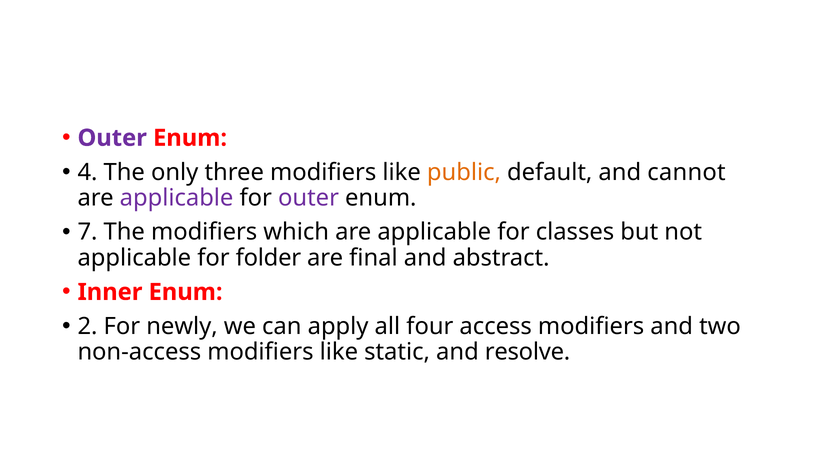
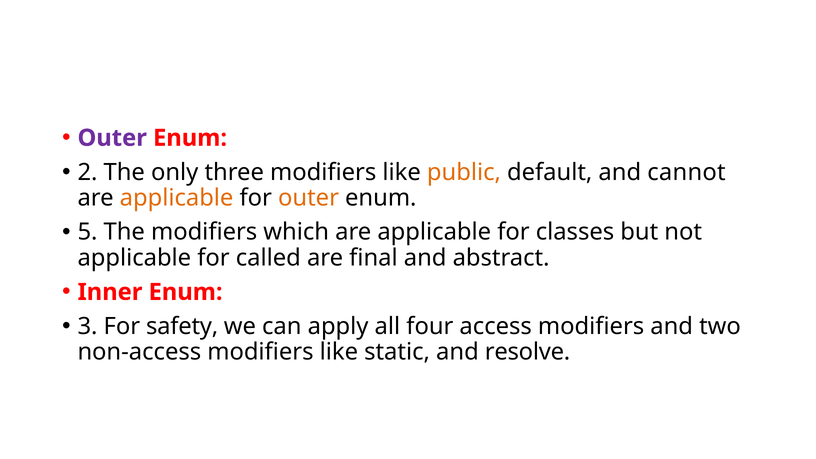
4: 4 -> 2 (87, 172)
applicable colour: purple -> orange (177, 198)
outer colour: purple -> orange (309, 198)
7: 7 -> 5 (87, 232)
folder: folder -> called (268, 258)
2: 2 -> 3 (87, 326)
newly: newly -> safety (182, 326)
